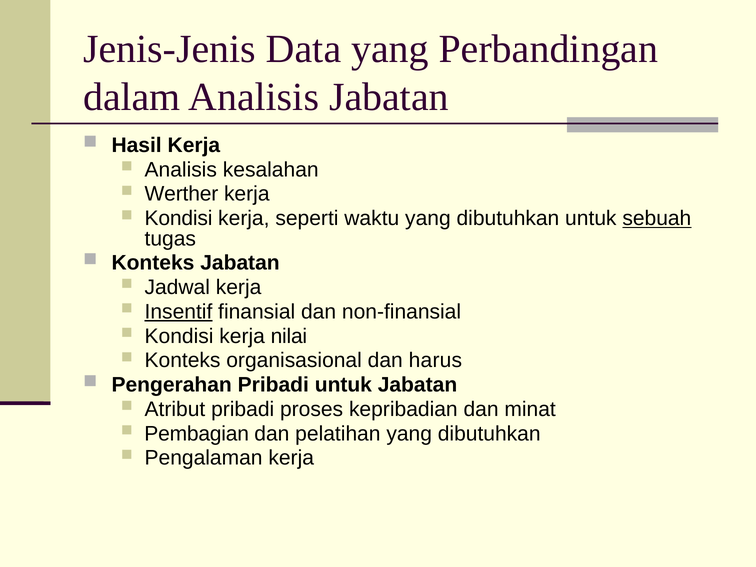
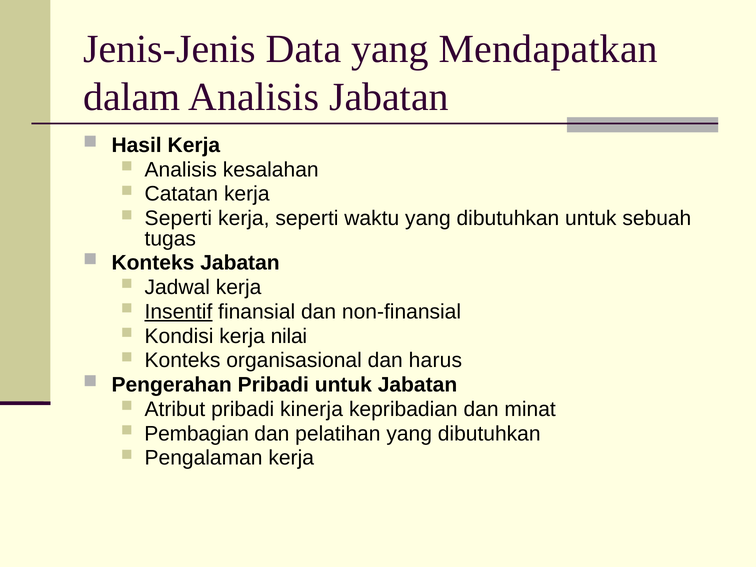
Perbandingan: Perbandingan -> Mendapatkan (548, 49)
Werther: Werther -> Catatan (181, 194)
Kondisi: Kondisi -> Seperti (178, 218)
sebuah underline: present -> none (657, 218)
proses: proses -> kinerja (311, 409)
